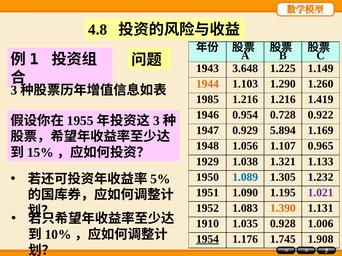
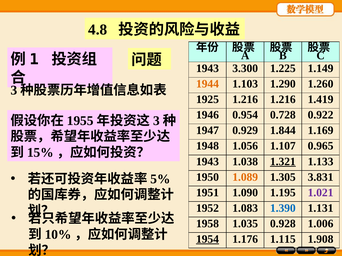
3.648: 3.648 -> 3.300 (245, 69)
1985: 1985 -> 1925 (207, 100)
5.894: 5.894 -> 1.844 (283, 131)
1929: 1929 -> 1943 (207, 162)
1.321 underline: none -> present (283, 162)
1.089 colour: blue -> orange (245, 177)
1.232: 1.232 -> 3.831 (321, 177)
1.390 colour: orange -> blue (283, 208)
1910: 1910 -> 1958 (207, 224)
1.745: 1.745 -> 1.115 (283, 240)
